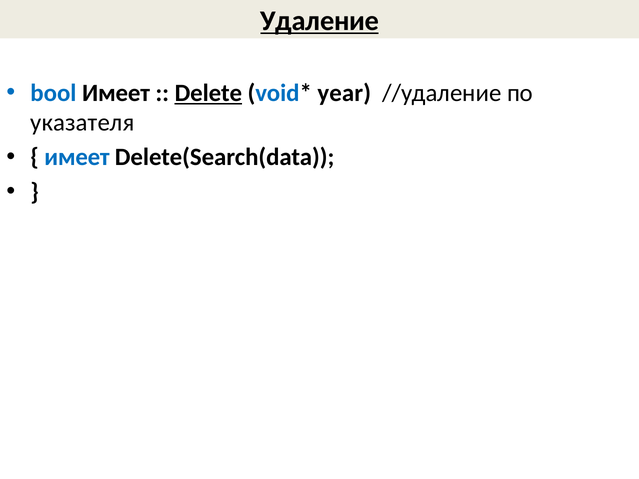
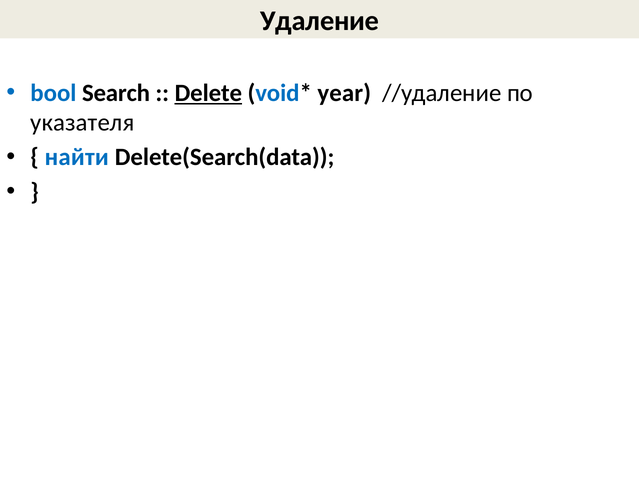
Удаление underline: present -> none (320, 21)
bool Имеет: Имеет -> Search (116, 93)
имеет: имеет -> найти (77, 157)
